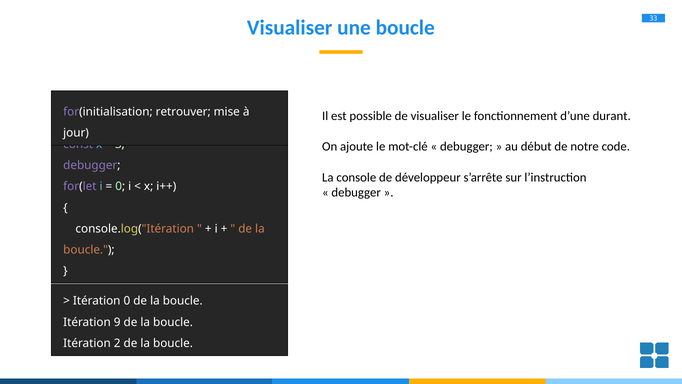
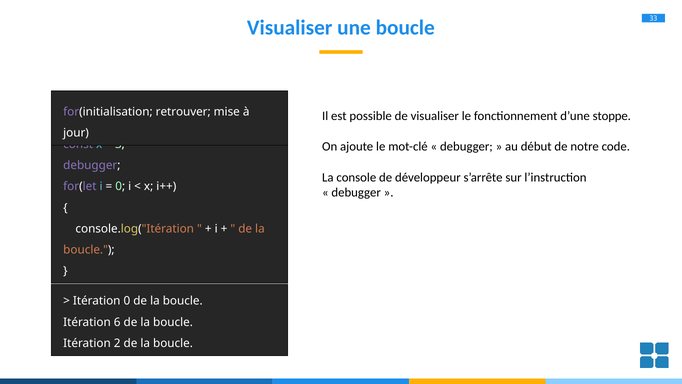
durant: durant -> stoppe (612, 116)
9: 9 -> 6 (117, 322)
